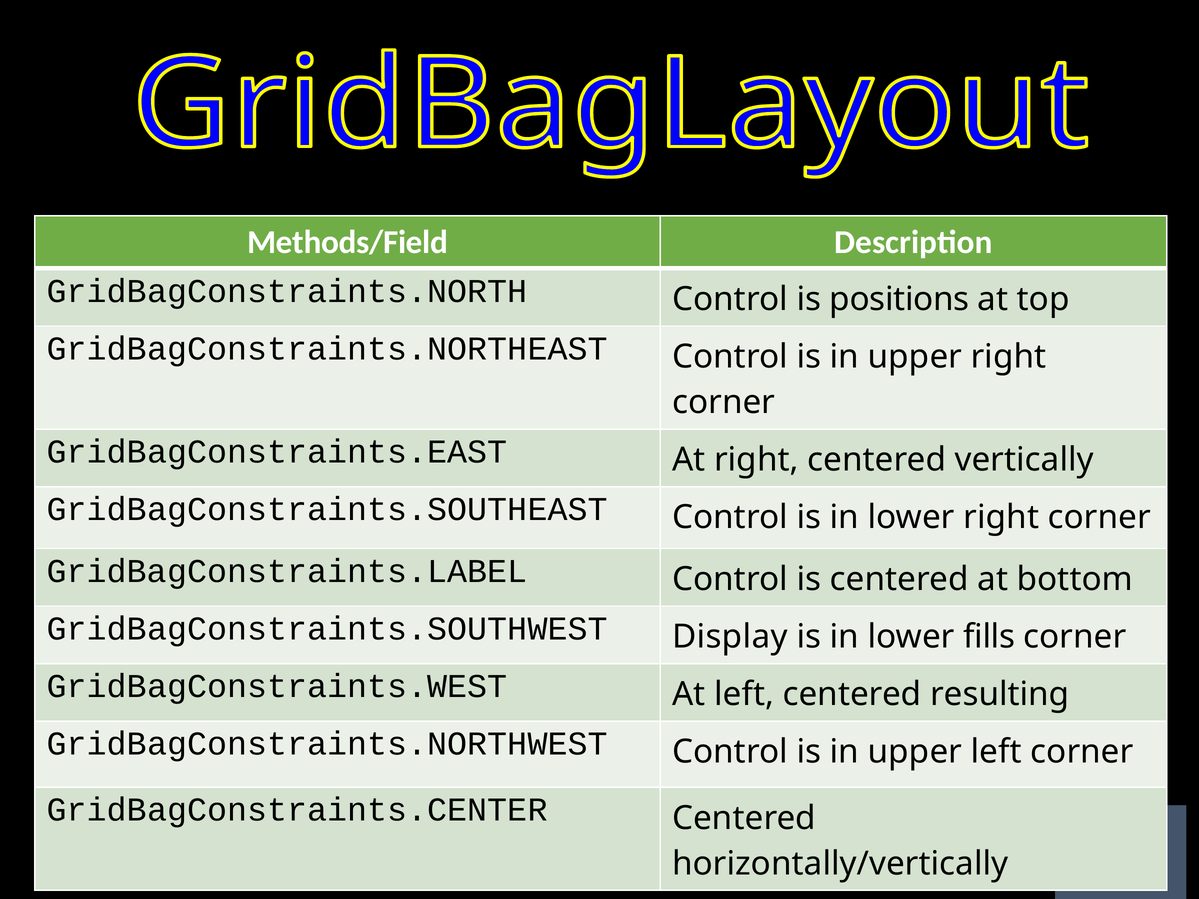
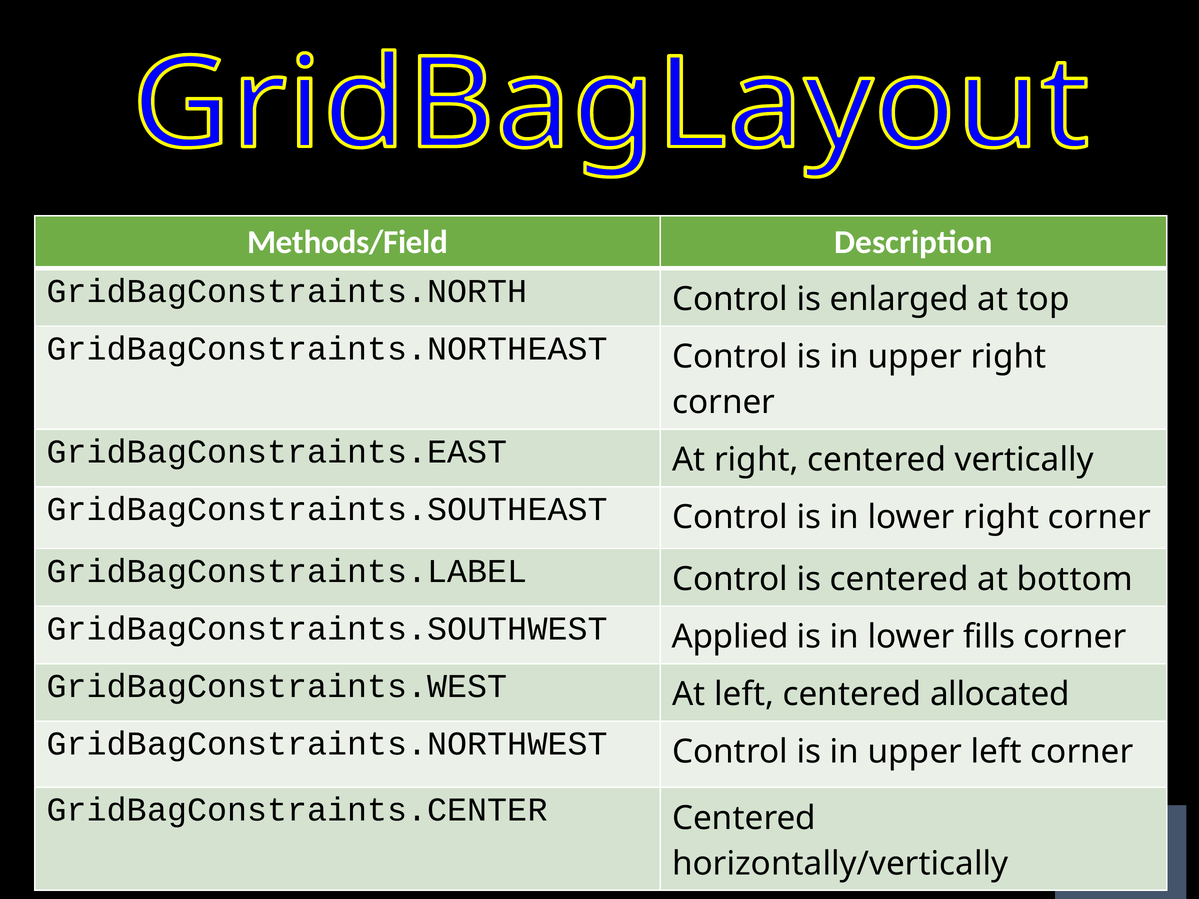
positions: positions -> enlarged (899, 299)
Display: Display -> Applied (730, 637)
resulting: resulting -> allocated (1000, 695)
